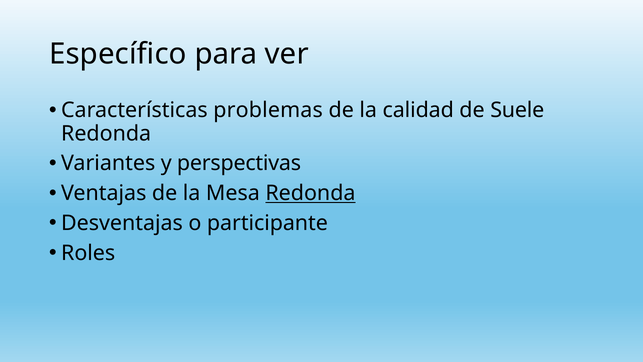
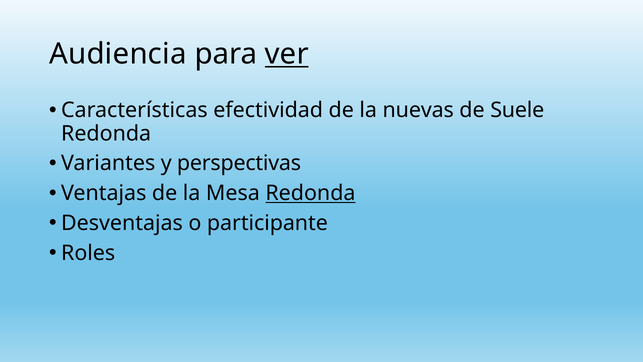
Específico: Específico -> Audiencia (118, 54)
ver underline: none -> present (287, 54)
problemas: problemas -> efectividad (268, 110)
calidad: calidad -> nuevas (418, 110)
